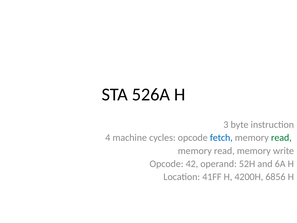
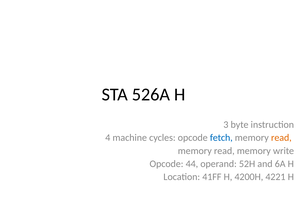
read colour: green -> orange (281, 138)
42: 42 -> 44 (192, 164)
6856: 6856 -> 4221 (275, 177)
